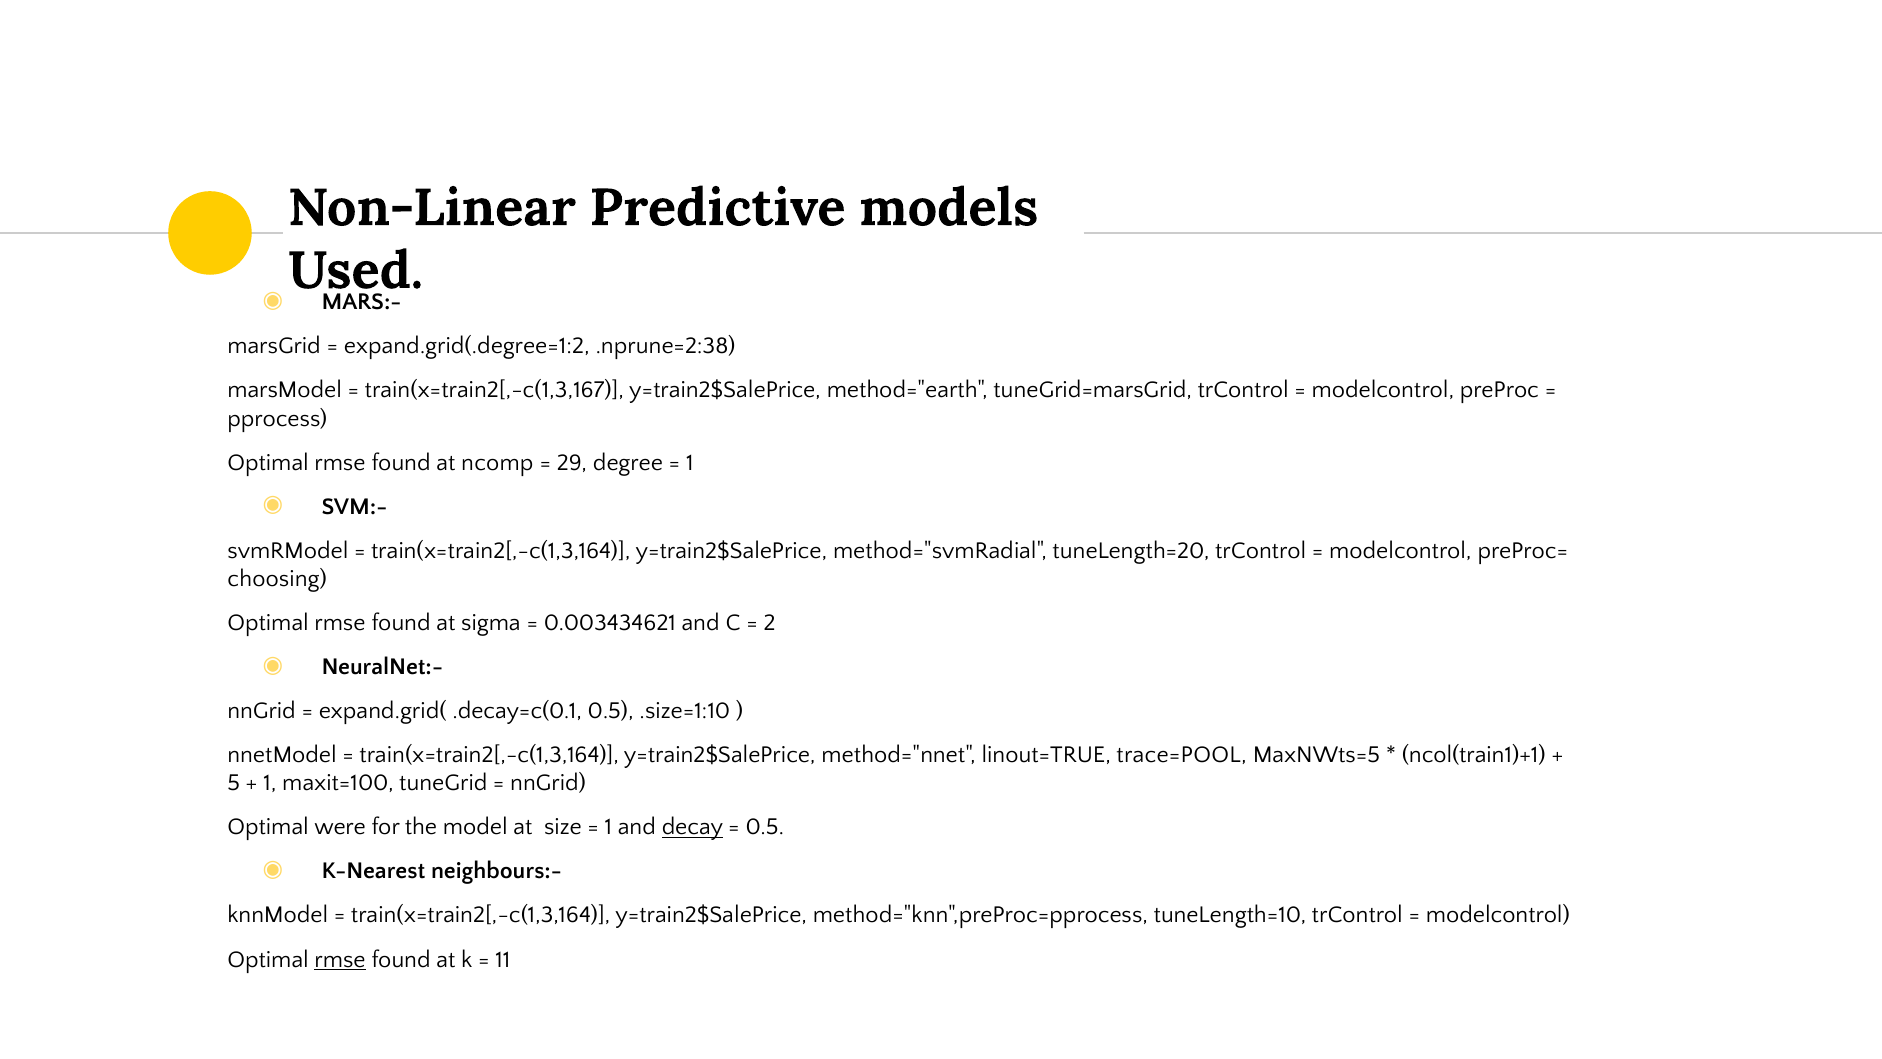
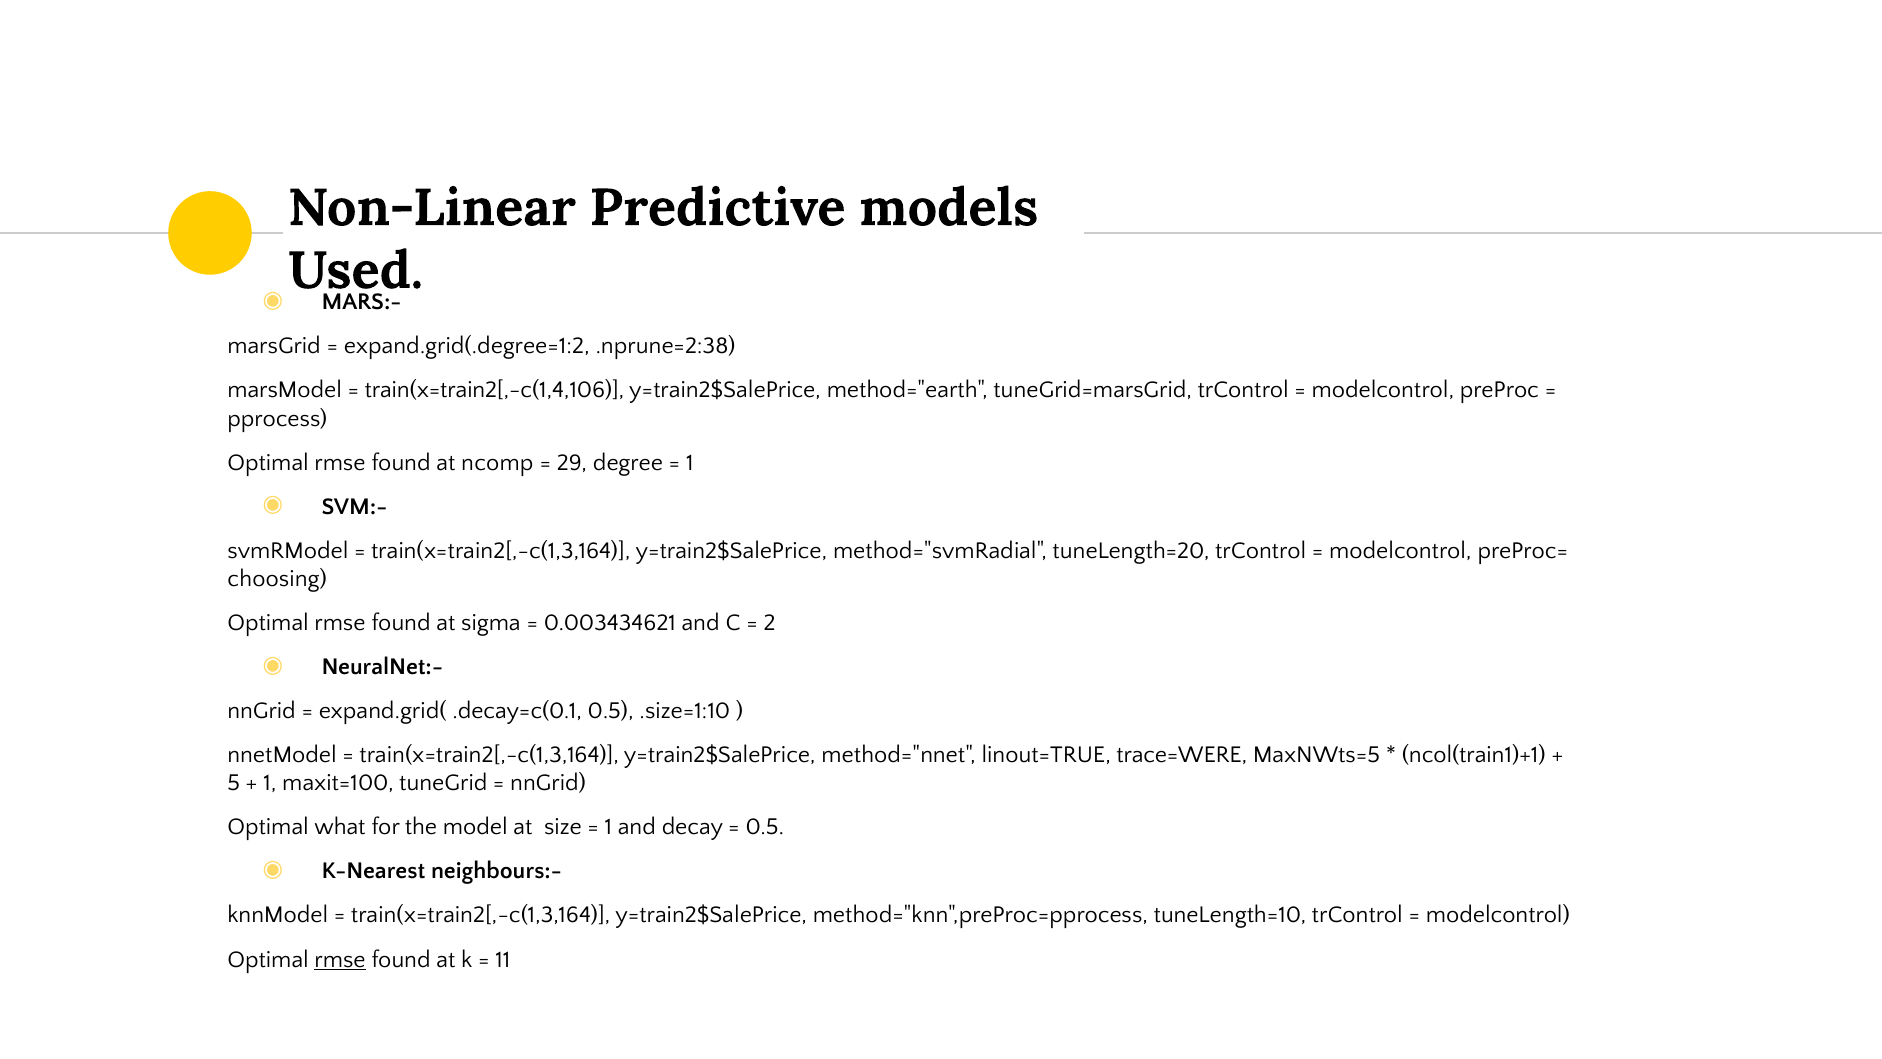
train(x=train2[,-c(1,3,167: train(x=train2[,-c(1,3,167 -> train(x=train2[,-c(1,4,106 (494, 390)
trace=POOL: trace=POOL -> trace=WERE (1182, 755)
were: were -> what (340, 827)
decay underline: present -> none (692, 827)
